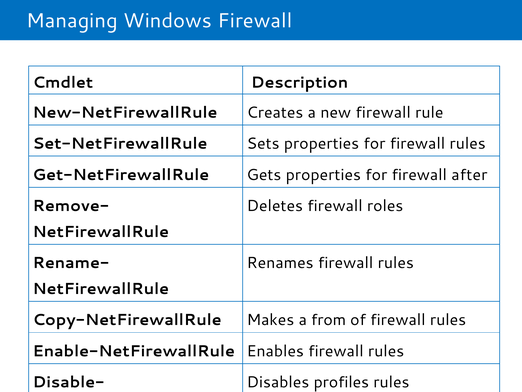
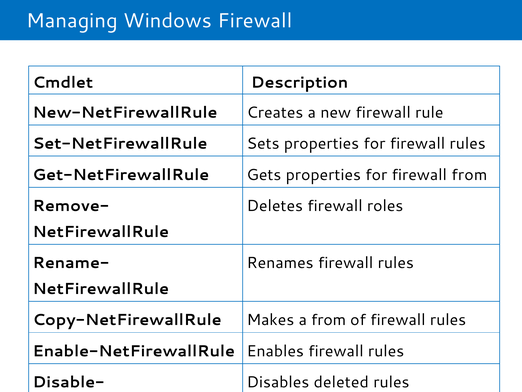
firewall after: after -> from (469, 175)
Disables profiles: profiles -> deleted (341, 382)
